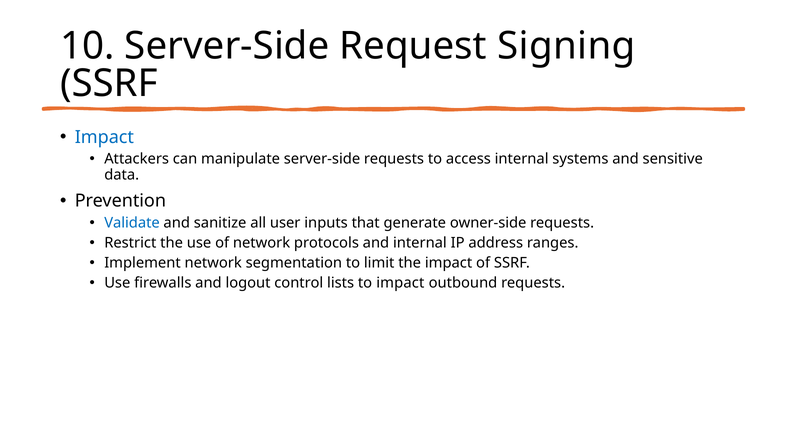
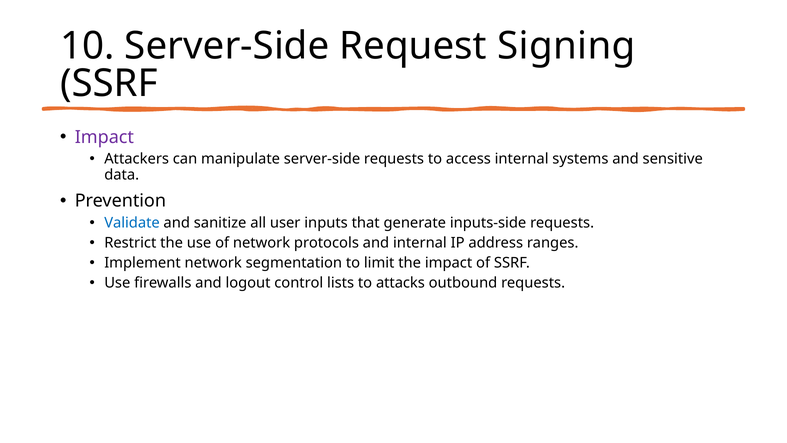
Impact colour: blue -> purple (104, 137)
owner-side: owner-side -> inputs-side (488, 223)
to impact: impact -> attacks (400, 283)
